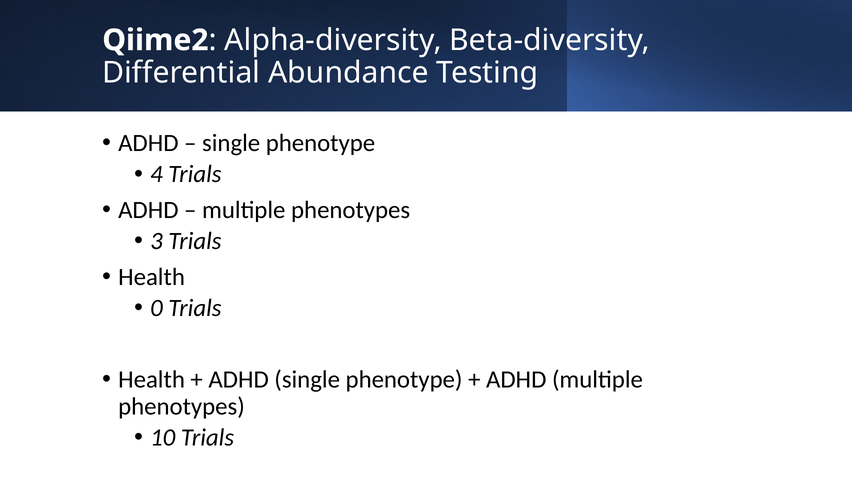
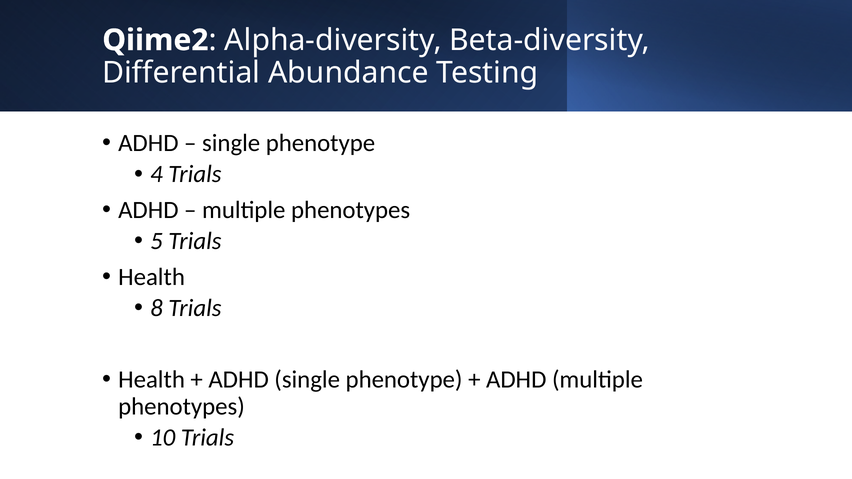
3: 3 -> 5 (156, 241)
0: 0 -> 8 (156, 308)
